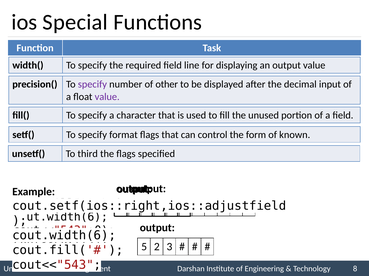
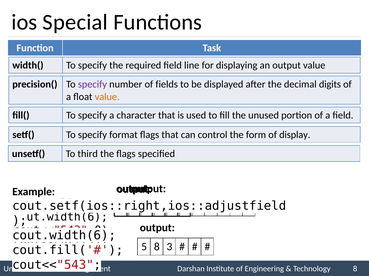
other: other -> fields (167, 84)
input: input -> digits (330, 84)
value colour: purple -> orange (107, 97)
known: known -> display (295, 135)
5 2: 2 -> 8 (157, 247)
